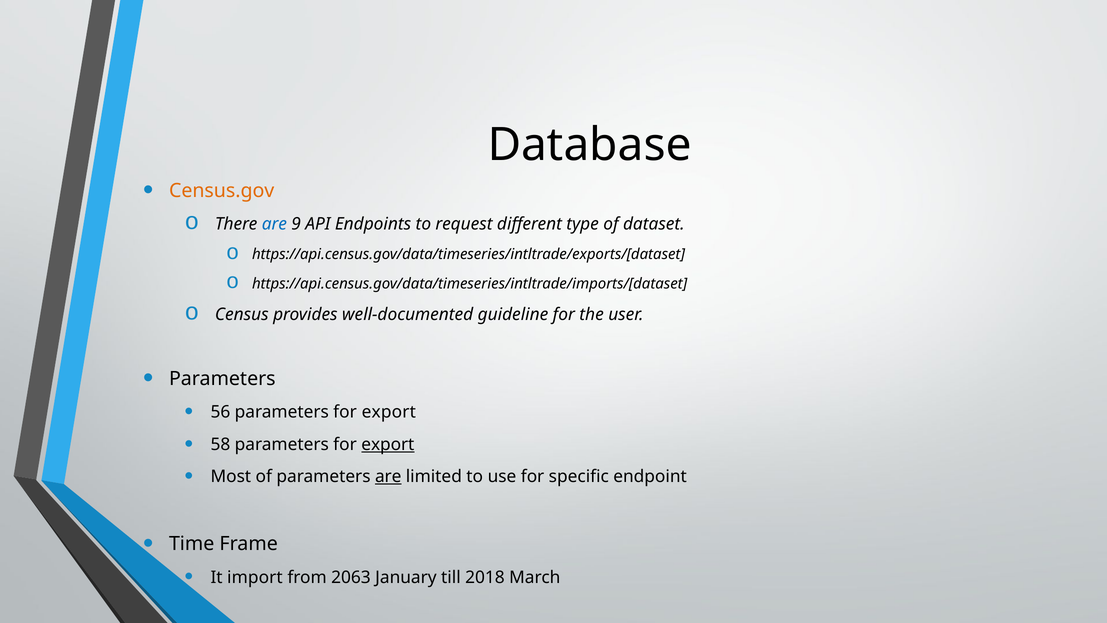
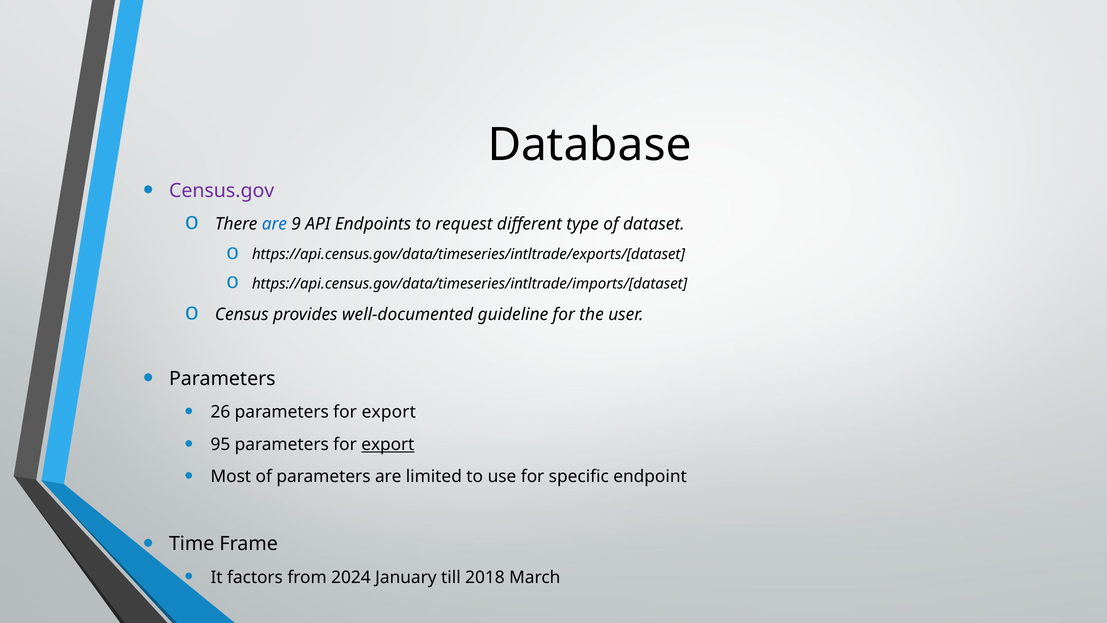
Census.gov colour: orange -> purple (222, 190)
56: 56 -> 26 (220, 412)
58: 58 -> 95 (220, 444)
are underline: present -> none (388, 476)
import: import -> factors (255, 577)
2063: 2063 -> 2024 (351, 577)
